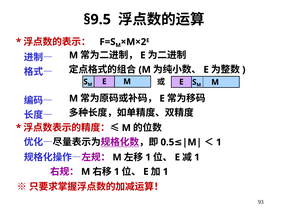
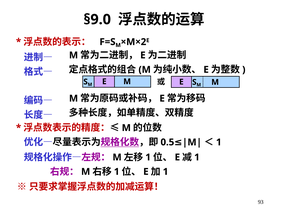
§9.5: §9.5 -> §9.0 (97, 19)
